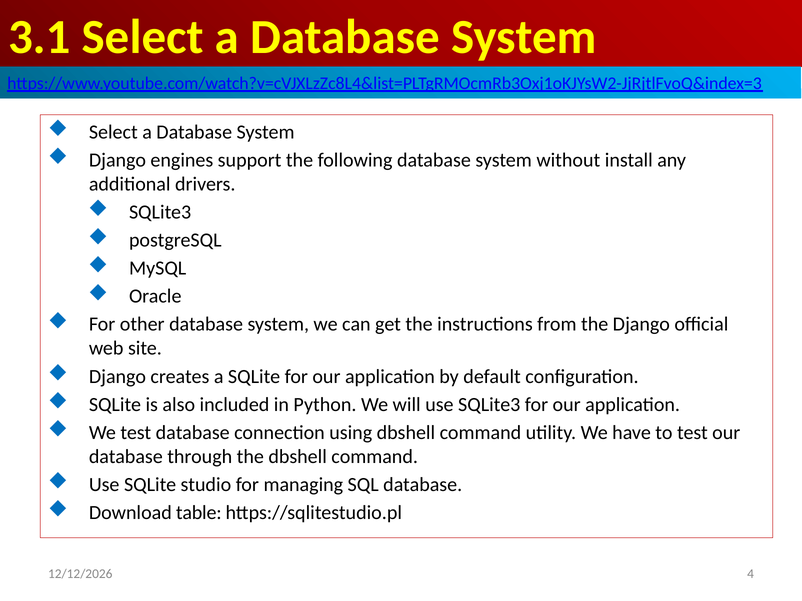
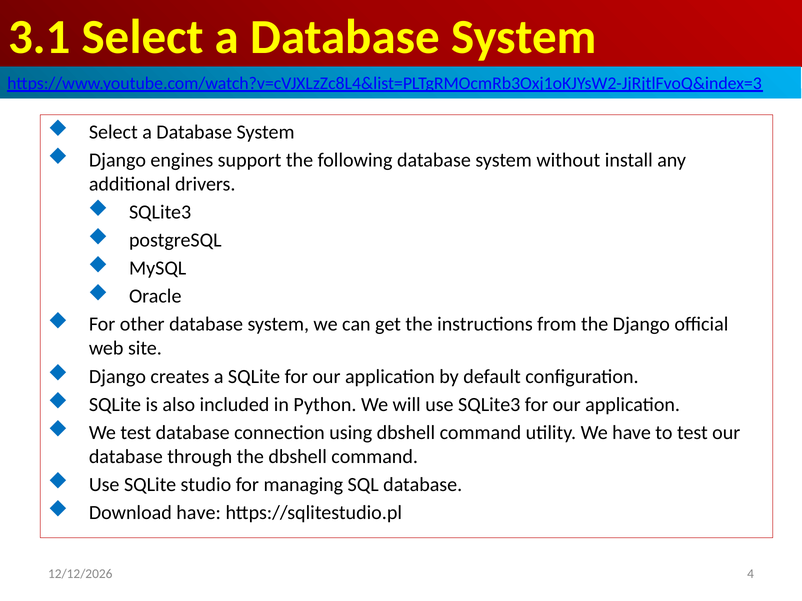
Download table: table -> have (199, 513)
